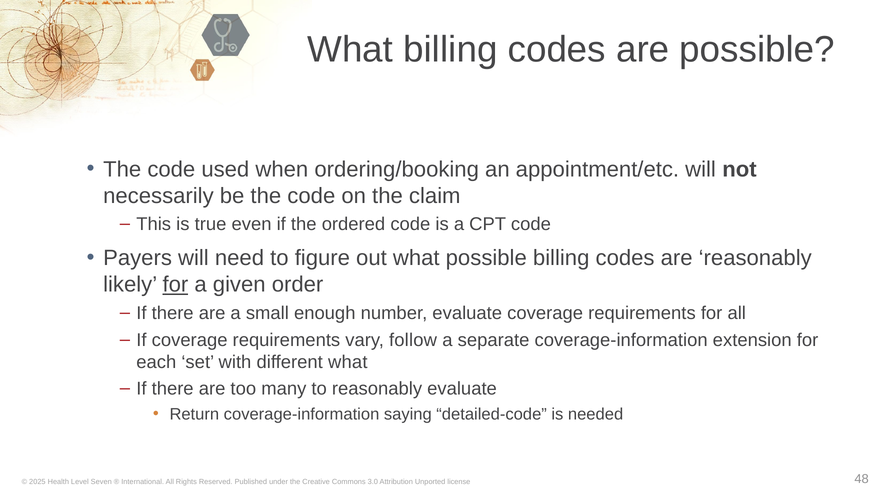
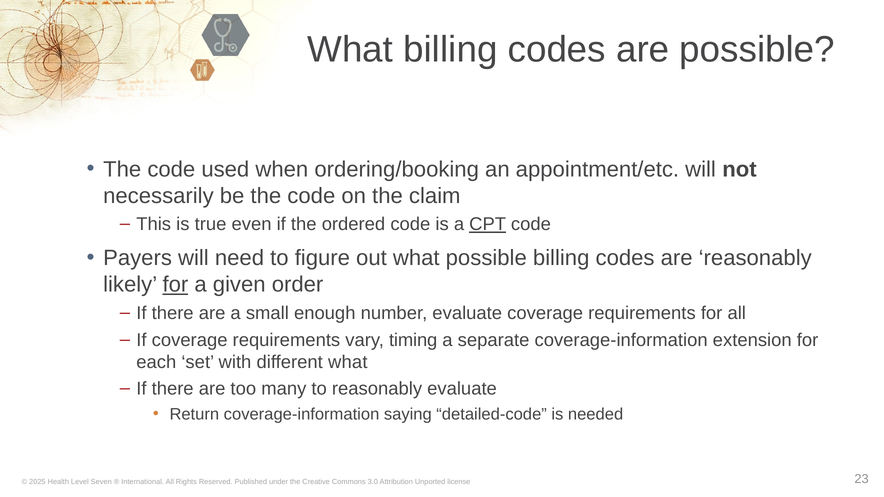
CPT underline: none -> present (488, 224)
follow: follow -> timing (413, 340)
48: 48 -> 23 (862, 479)
